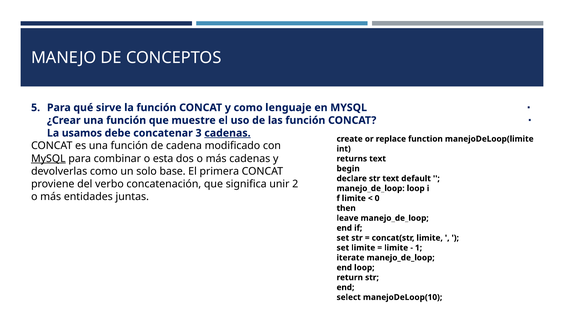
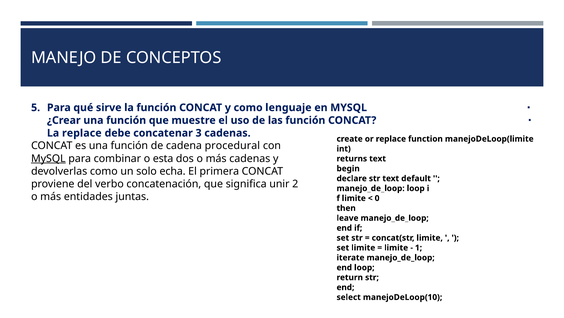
La usamos: usamos -> replace (82, 133)
cadenas underline: present -> none (227, 133)
modificado: modificado -> procedural (232, 145)
base: base -> echa (173, 171)
